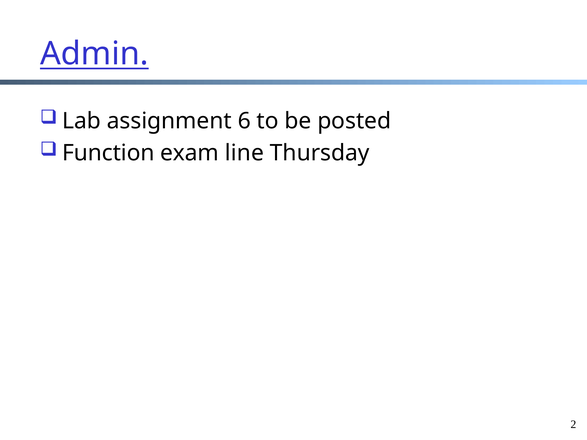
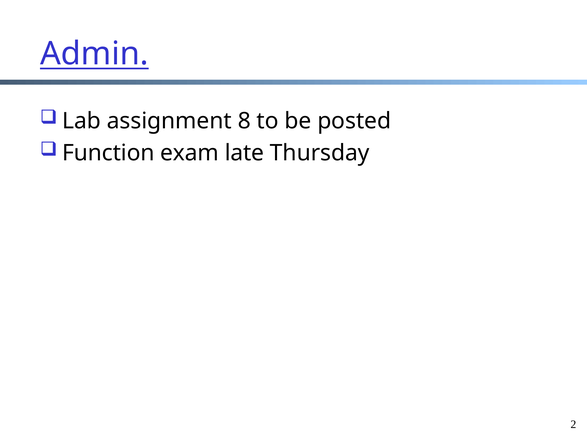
6: 6 -> 8 (244, 121)
line: line -> late (245, 153)
